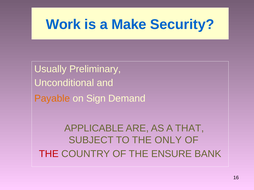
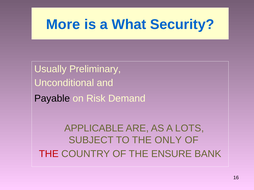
Work: Work -> More (63, 24)
Make: Make -> What (129, 24)
Payable colour: orange -> black (52, 99)
Sign: Sign -> Risk (96, 99)
THAT: THAT -> LOTS (190, 129)
